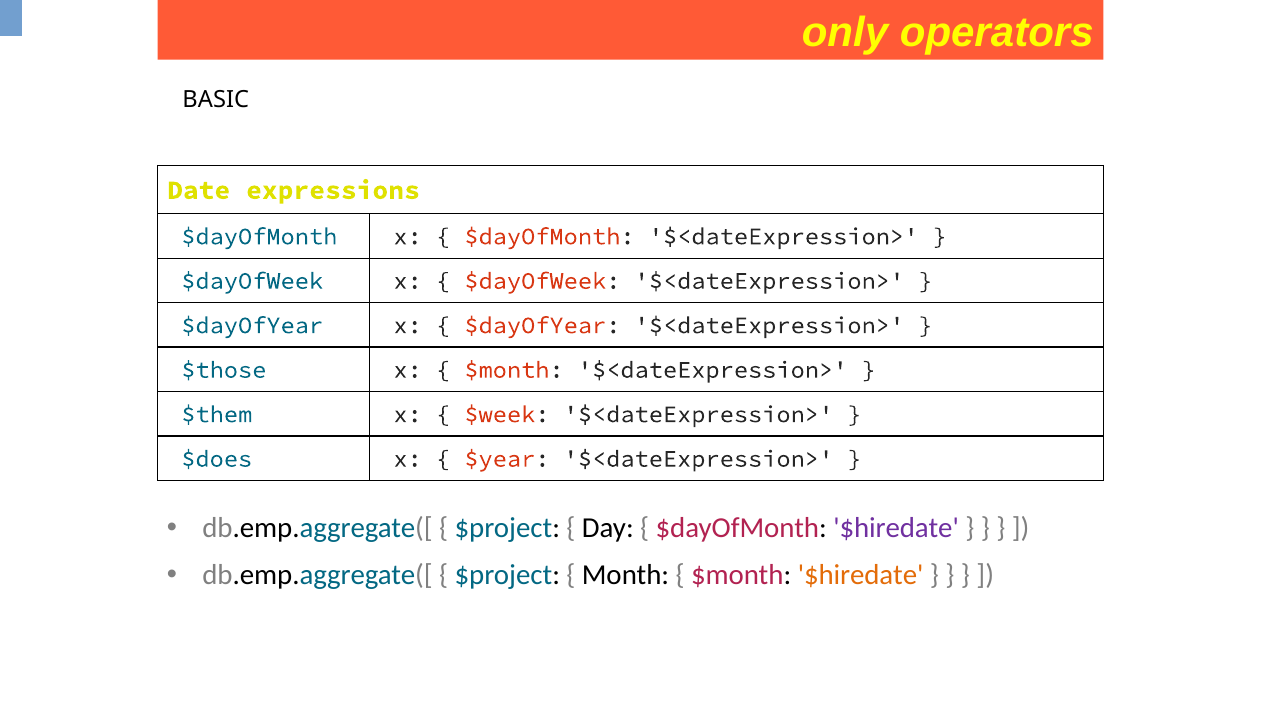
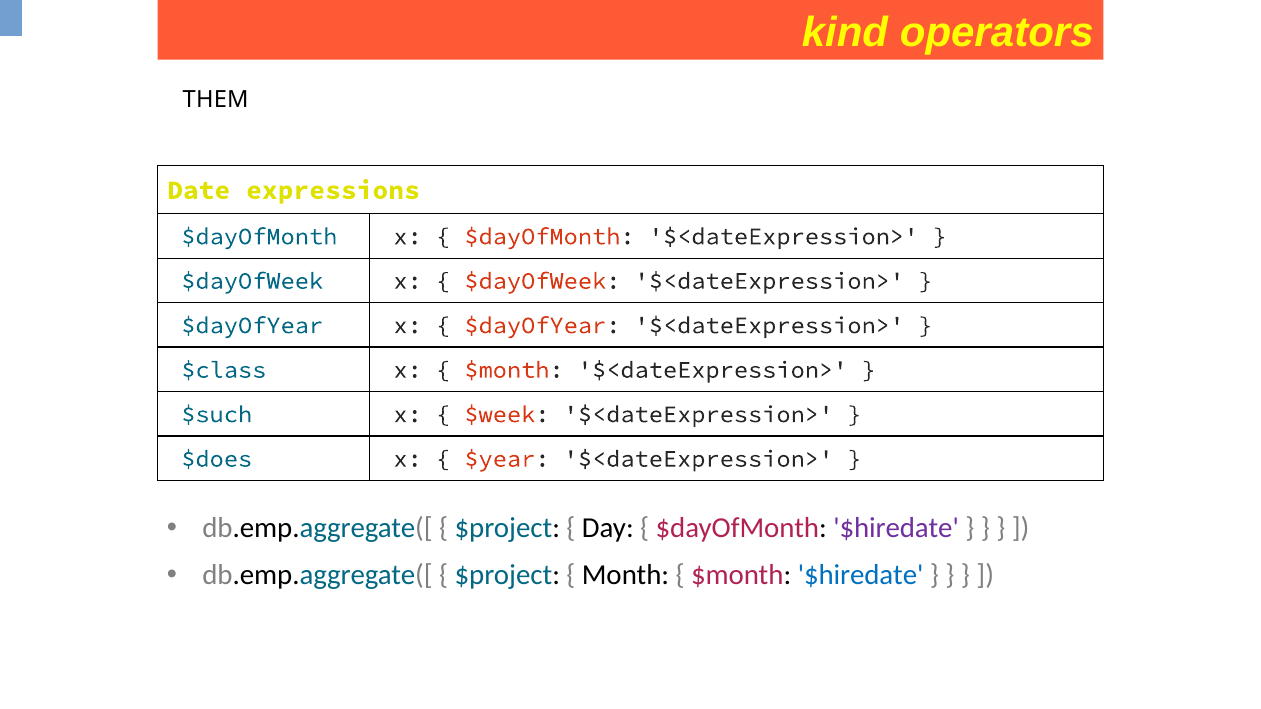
only: only -> kind (845, 33)
BASIC: BASIC -> THEM (216, 99)
$those: $those -> $class (224, 370)
$them: $them -> $such (217, 415)
$hiredate colour: orange -> blue (861, 576)
